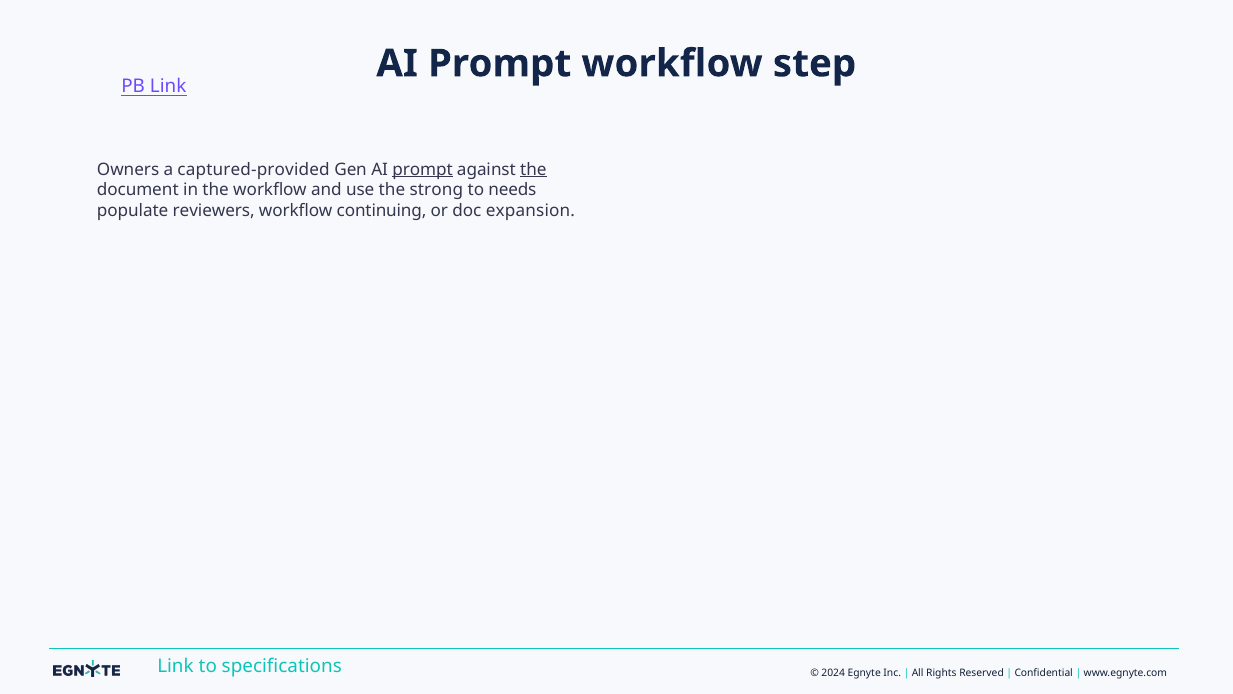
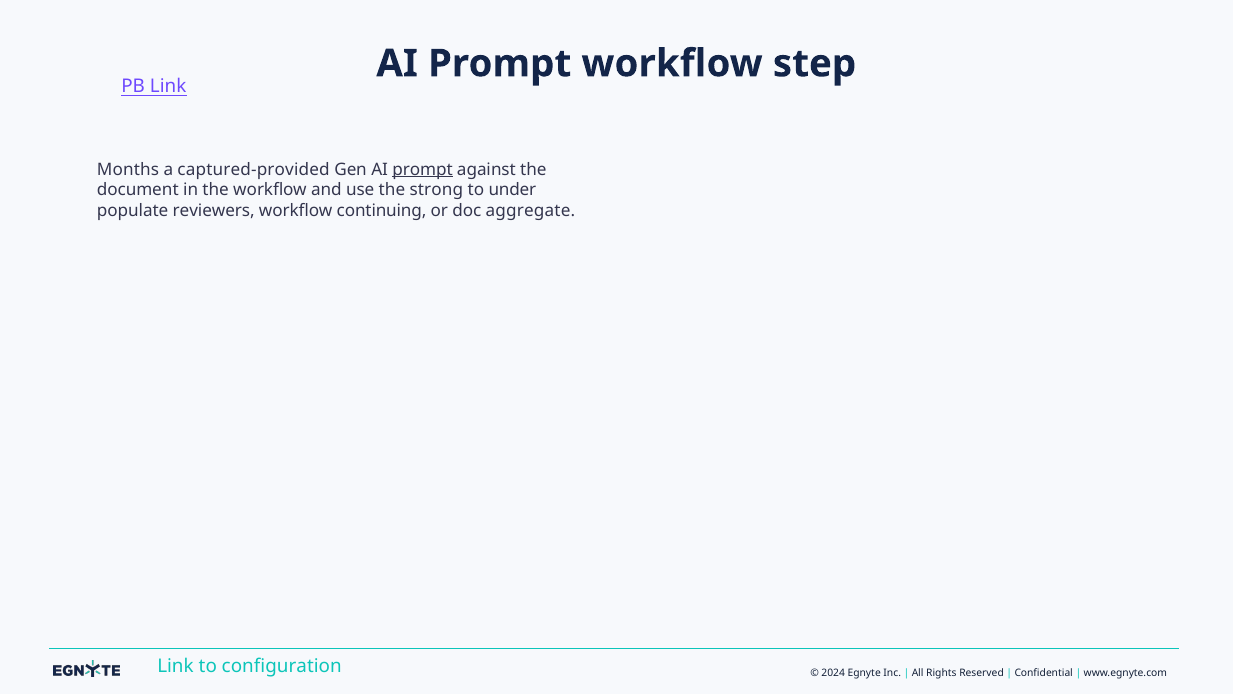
Owners: Owners -> Months (128, 169)
the underline: present -> none (533, 169)
needs: needs -> under (512, 190)
expansion: expansion -> aggregate (530, 211)
specifications: specifications -> configuration (282, 666)
